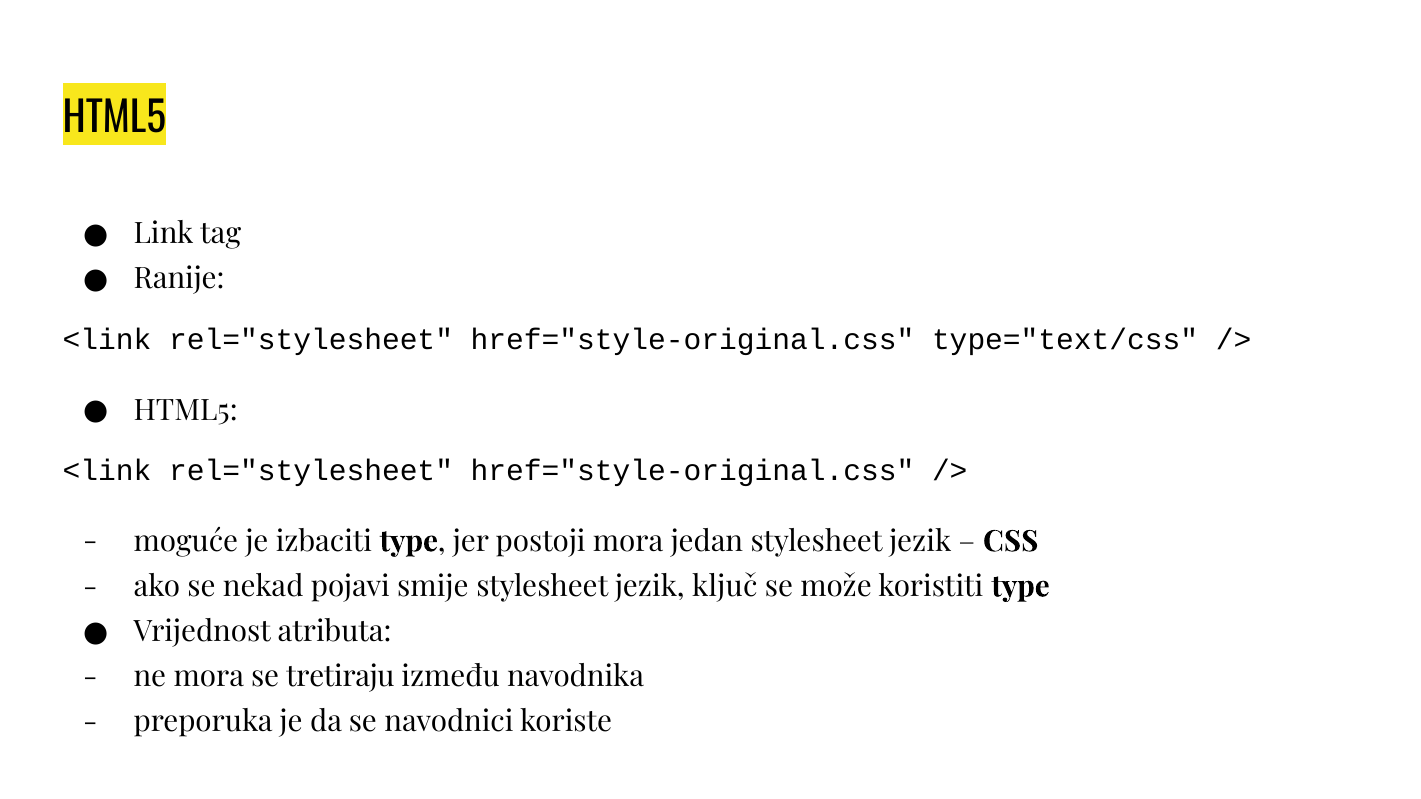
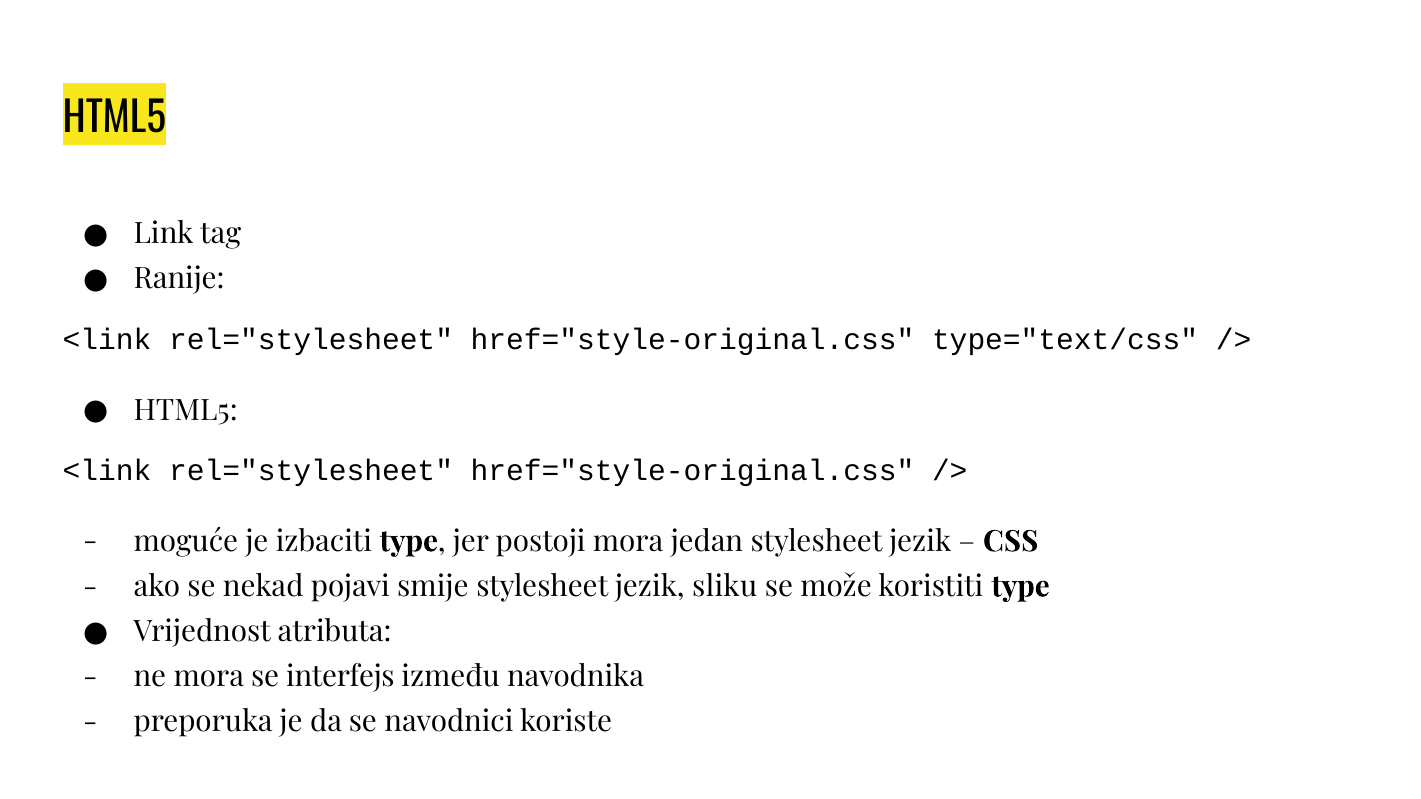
ključ: ključ -> sliku (725, 587)
tretiraju: tretiraju -> interfejs (340, 677)
